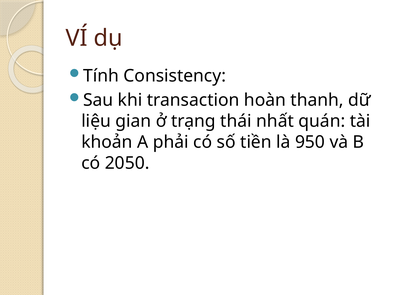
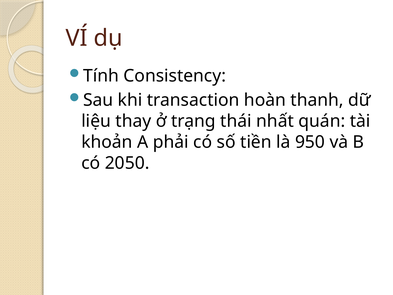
gian: gian -> thay (133, 121)
